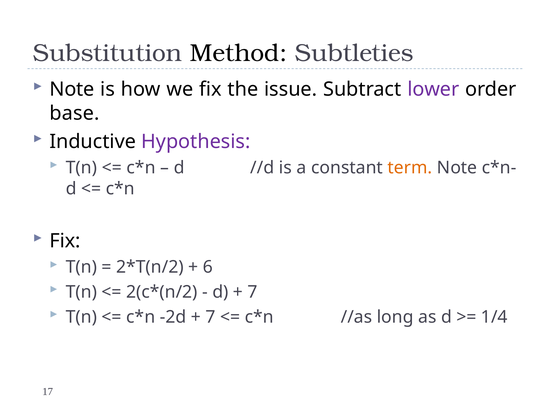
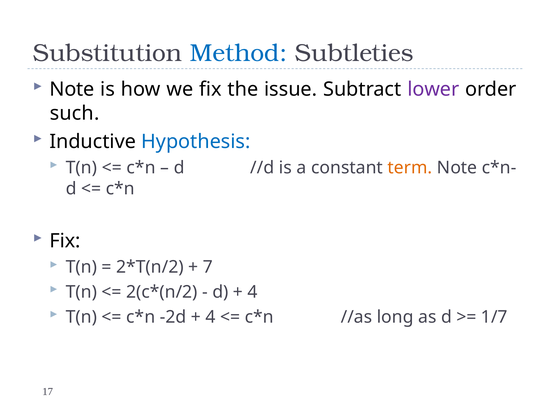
Method colour: black -> blue (239, 53)
base: base -> such (75, 113)
Hypothesis colour: purple -> blue (196, 142)
6: 6 -> 7 (208, 267)
7: 7 -> 4 (253, 292)
7: 7 -> 4 (210, 317)
1/4: 1/4 -> 1/7 (494, 317)
